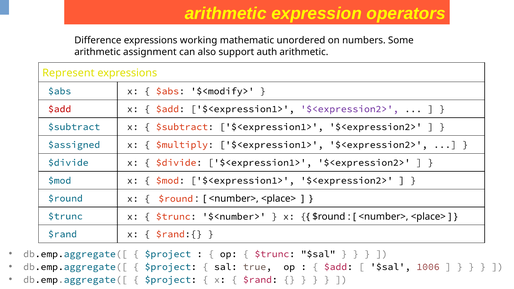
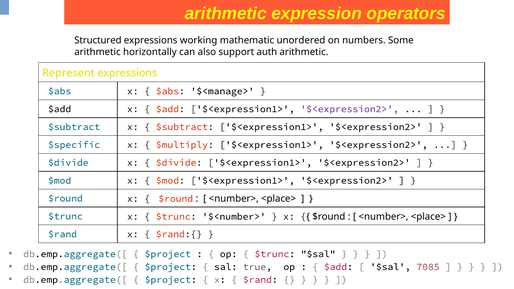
Difference: Difference -> Structured (98, 40)
assignment: assignment -> horizontally (150, 52)
$<modify>: $<modify> -> $<manage> (222, 91)
$add colour: red -> black (60, 109)
$assigned: $assigned -> $specific (74, 145)
1006: 1006 -> 7085 (428, 267)
